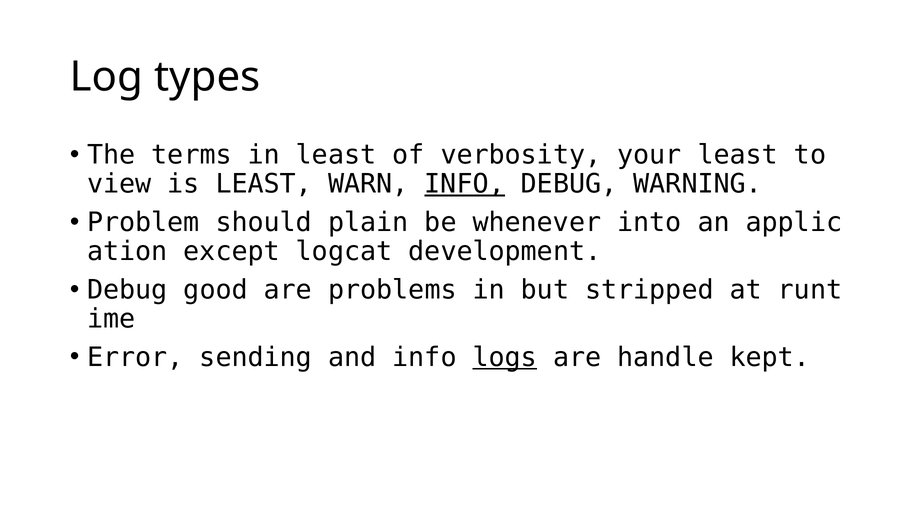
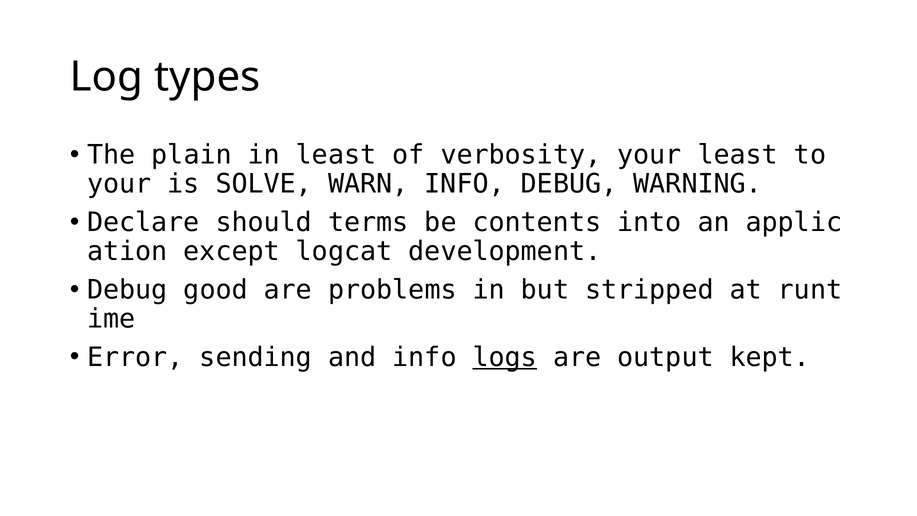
terms: terms -> plain (192, 155)
view: view -> your (119, 184)
is LEAST: LEAST -> SOLVE (264, 184)
INFO underline: present -> none (465, 184)
Problem: Problem -> Declare (143, 222)
plain: plain -> terms (368, 222)
whenever: whenever -> contents (537, 222)
handle: handle -> output (665, 357)
